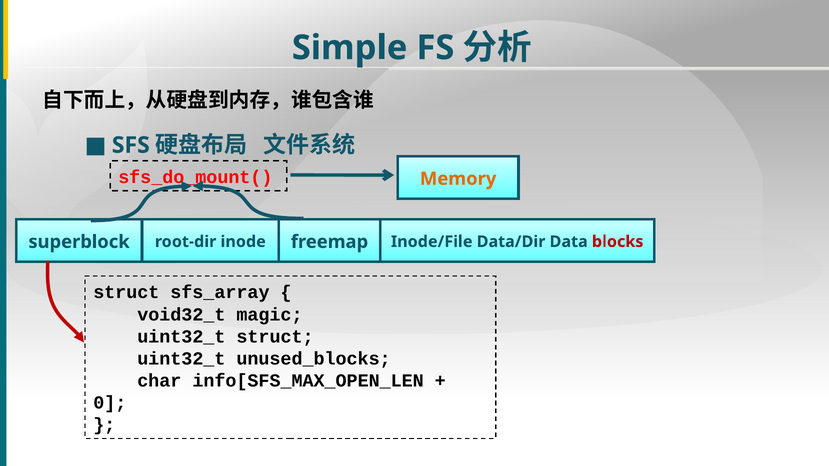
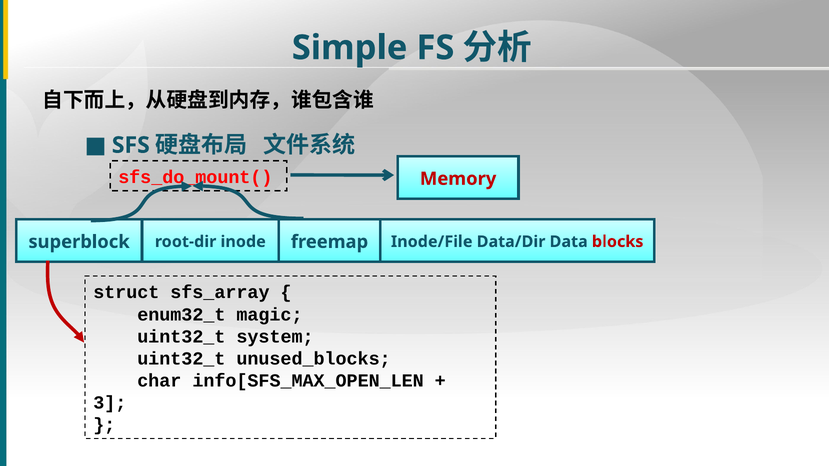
Memory colour: orange -> red (458, 179)
void32_t: void32_t -> enum32_t (181, 315)
uint32_t struct: struct -> system (275, 337)
0: 0 -> 3 (110, 403)
